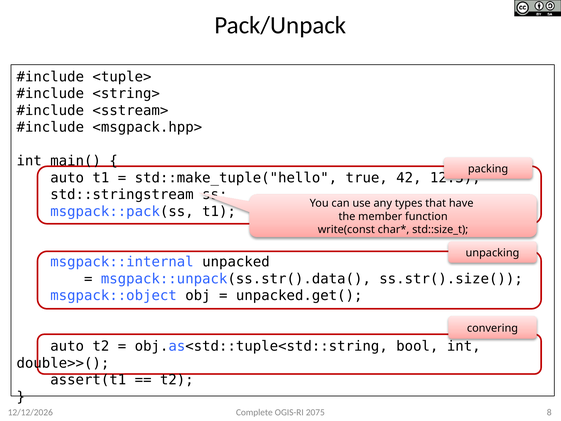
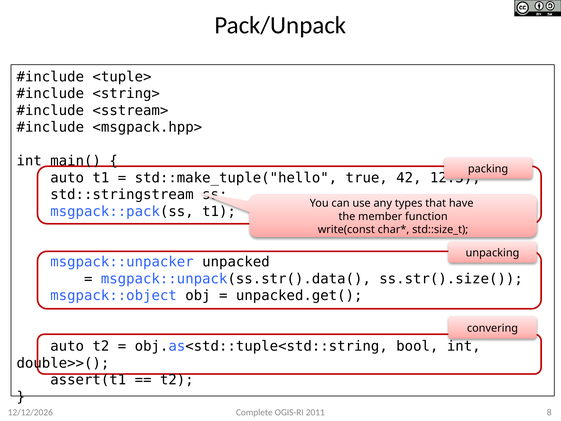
msgpack::internal: msgpack::internal -> msgpack::unpacker (122, 262)
2075: 2075 -> 2011 (315, 412)
